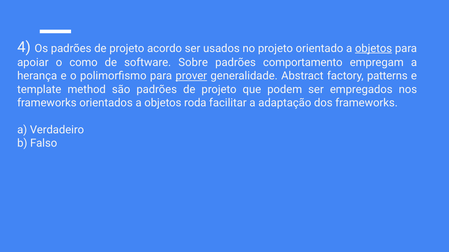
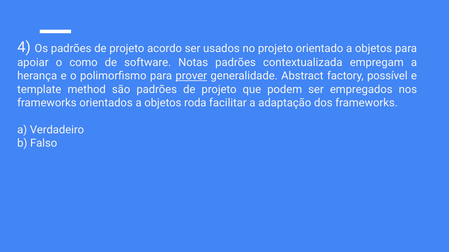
objetos underline: present -> none (374, 48)
Sobre: Sobre -> Notas (193, 63)
comportamento: comportamento -> contextualizada (303, 63)
patterns: patterns -> possível (387, 76)
